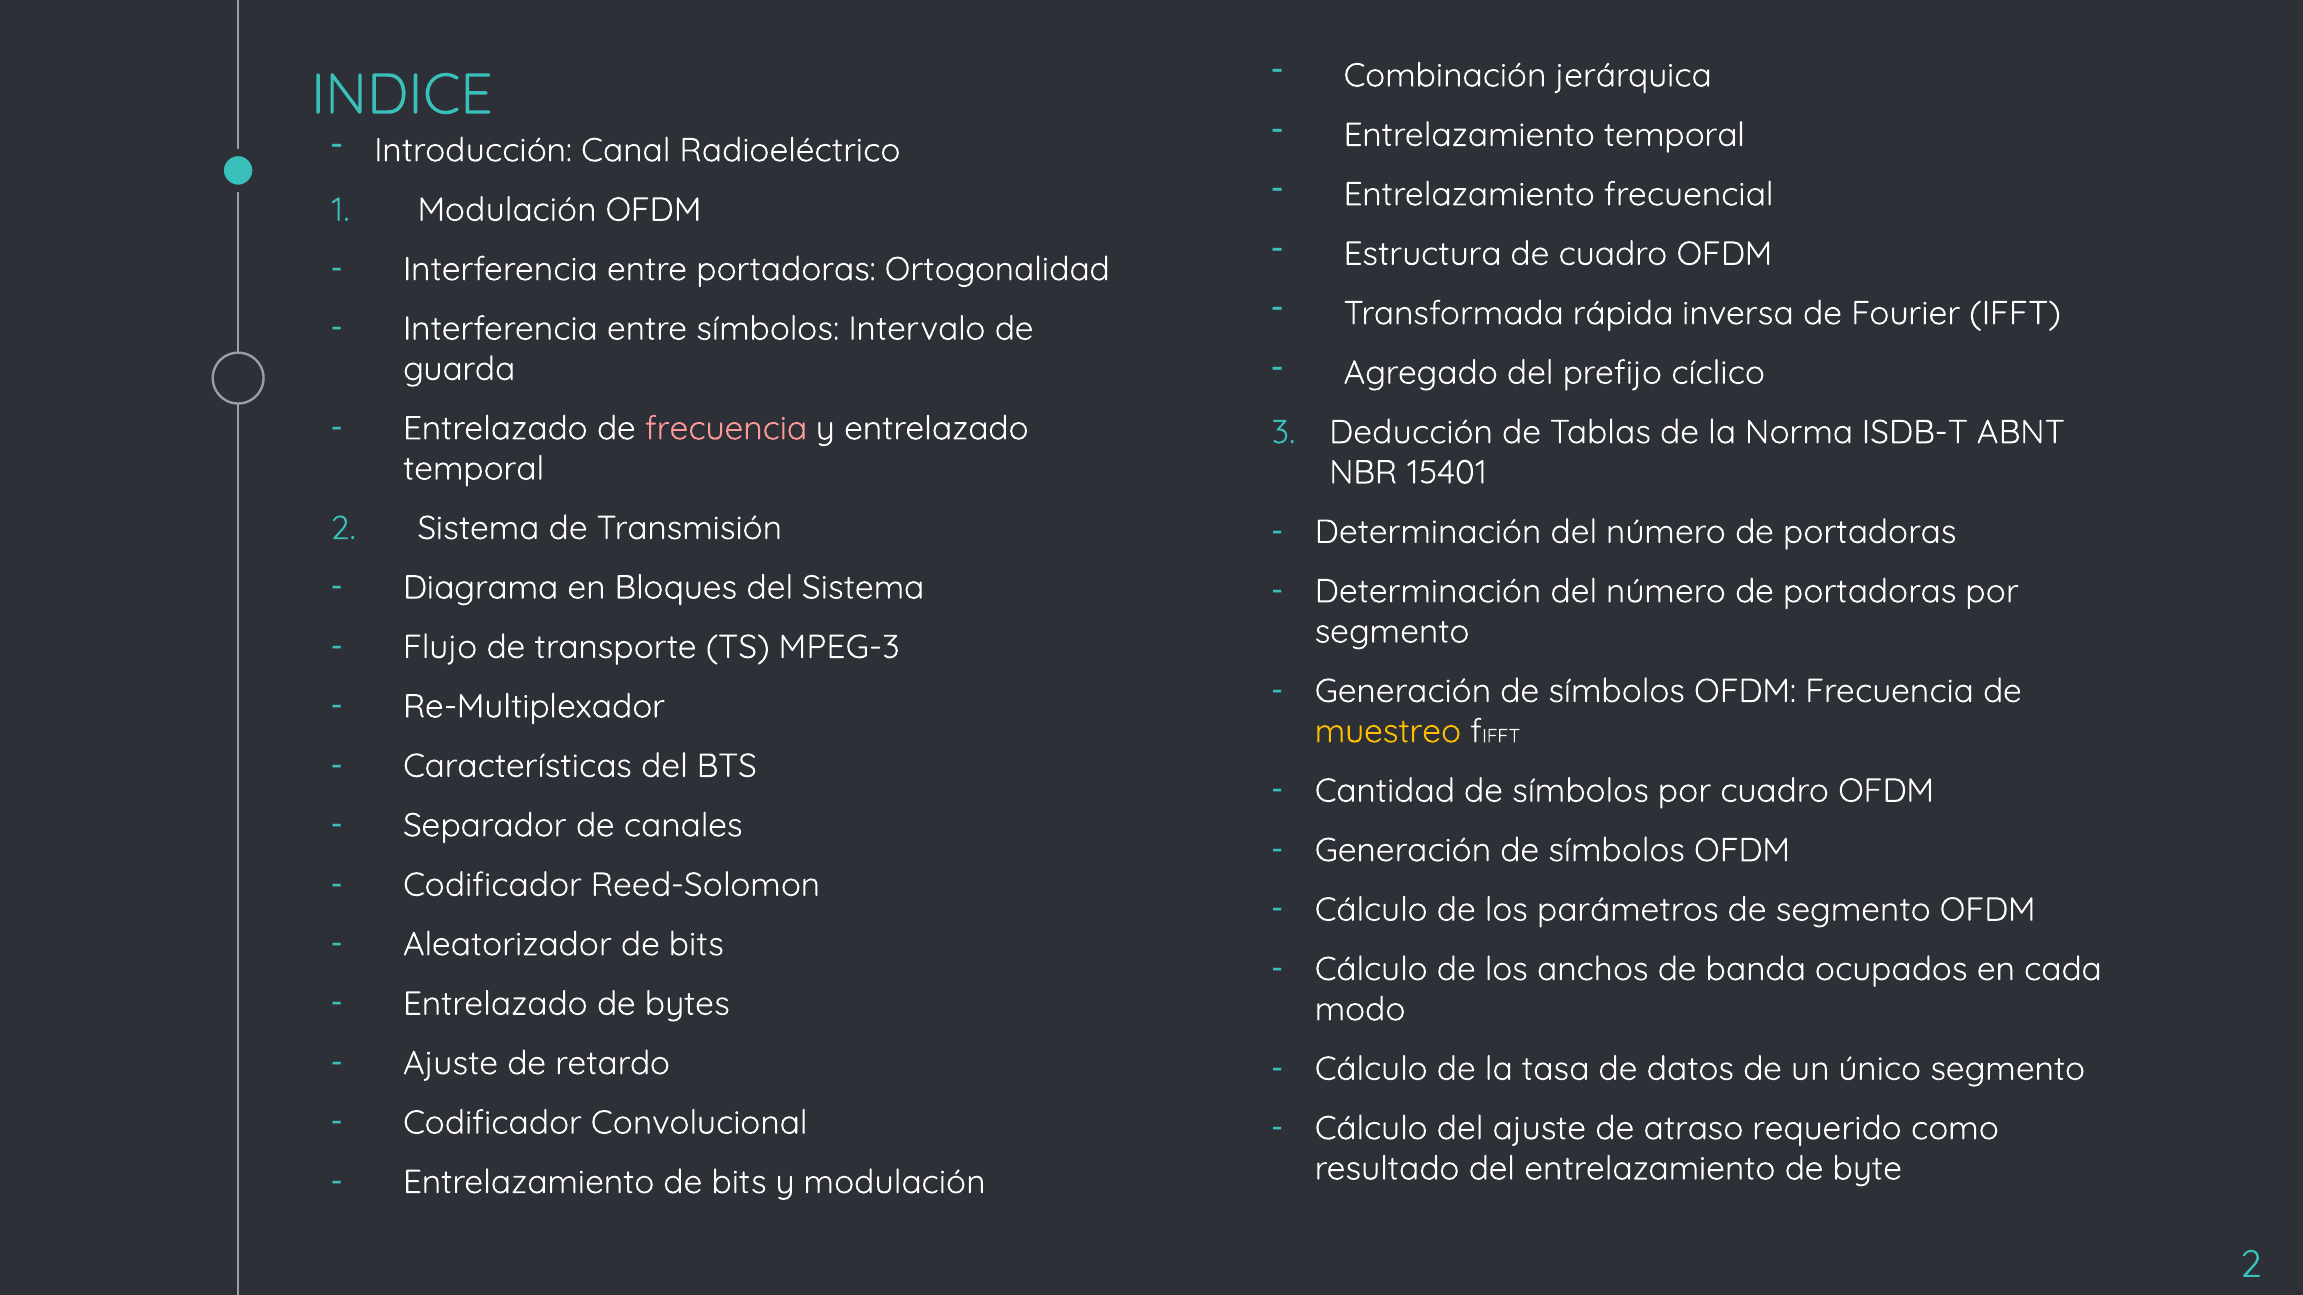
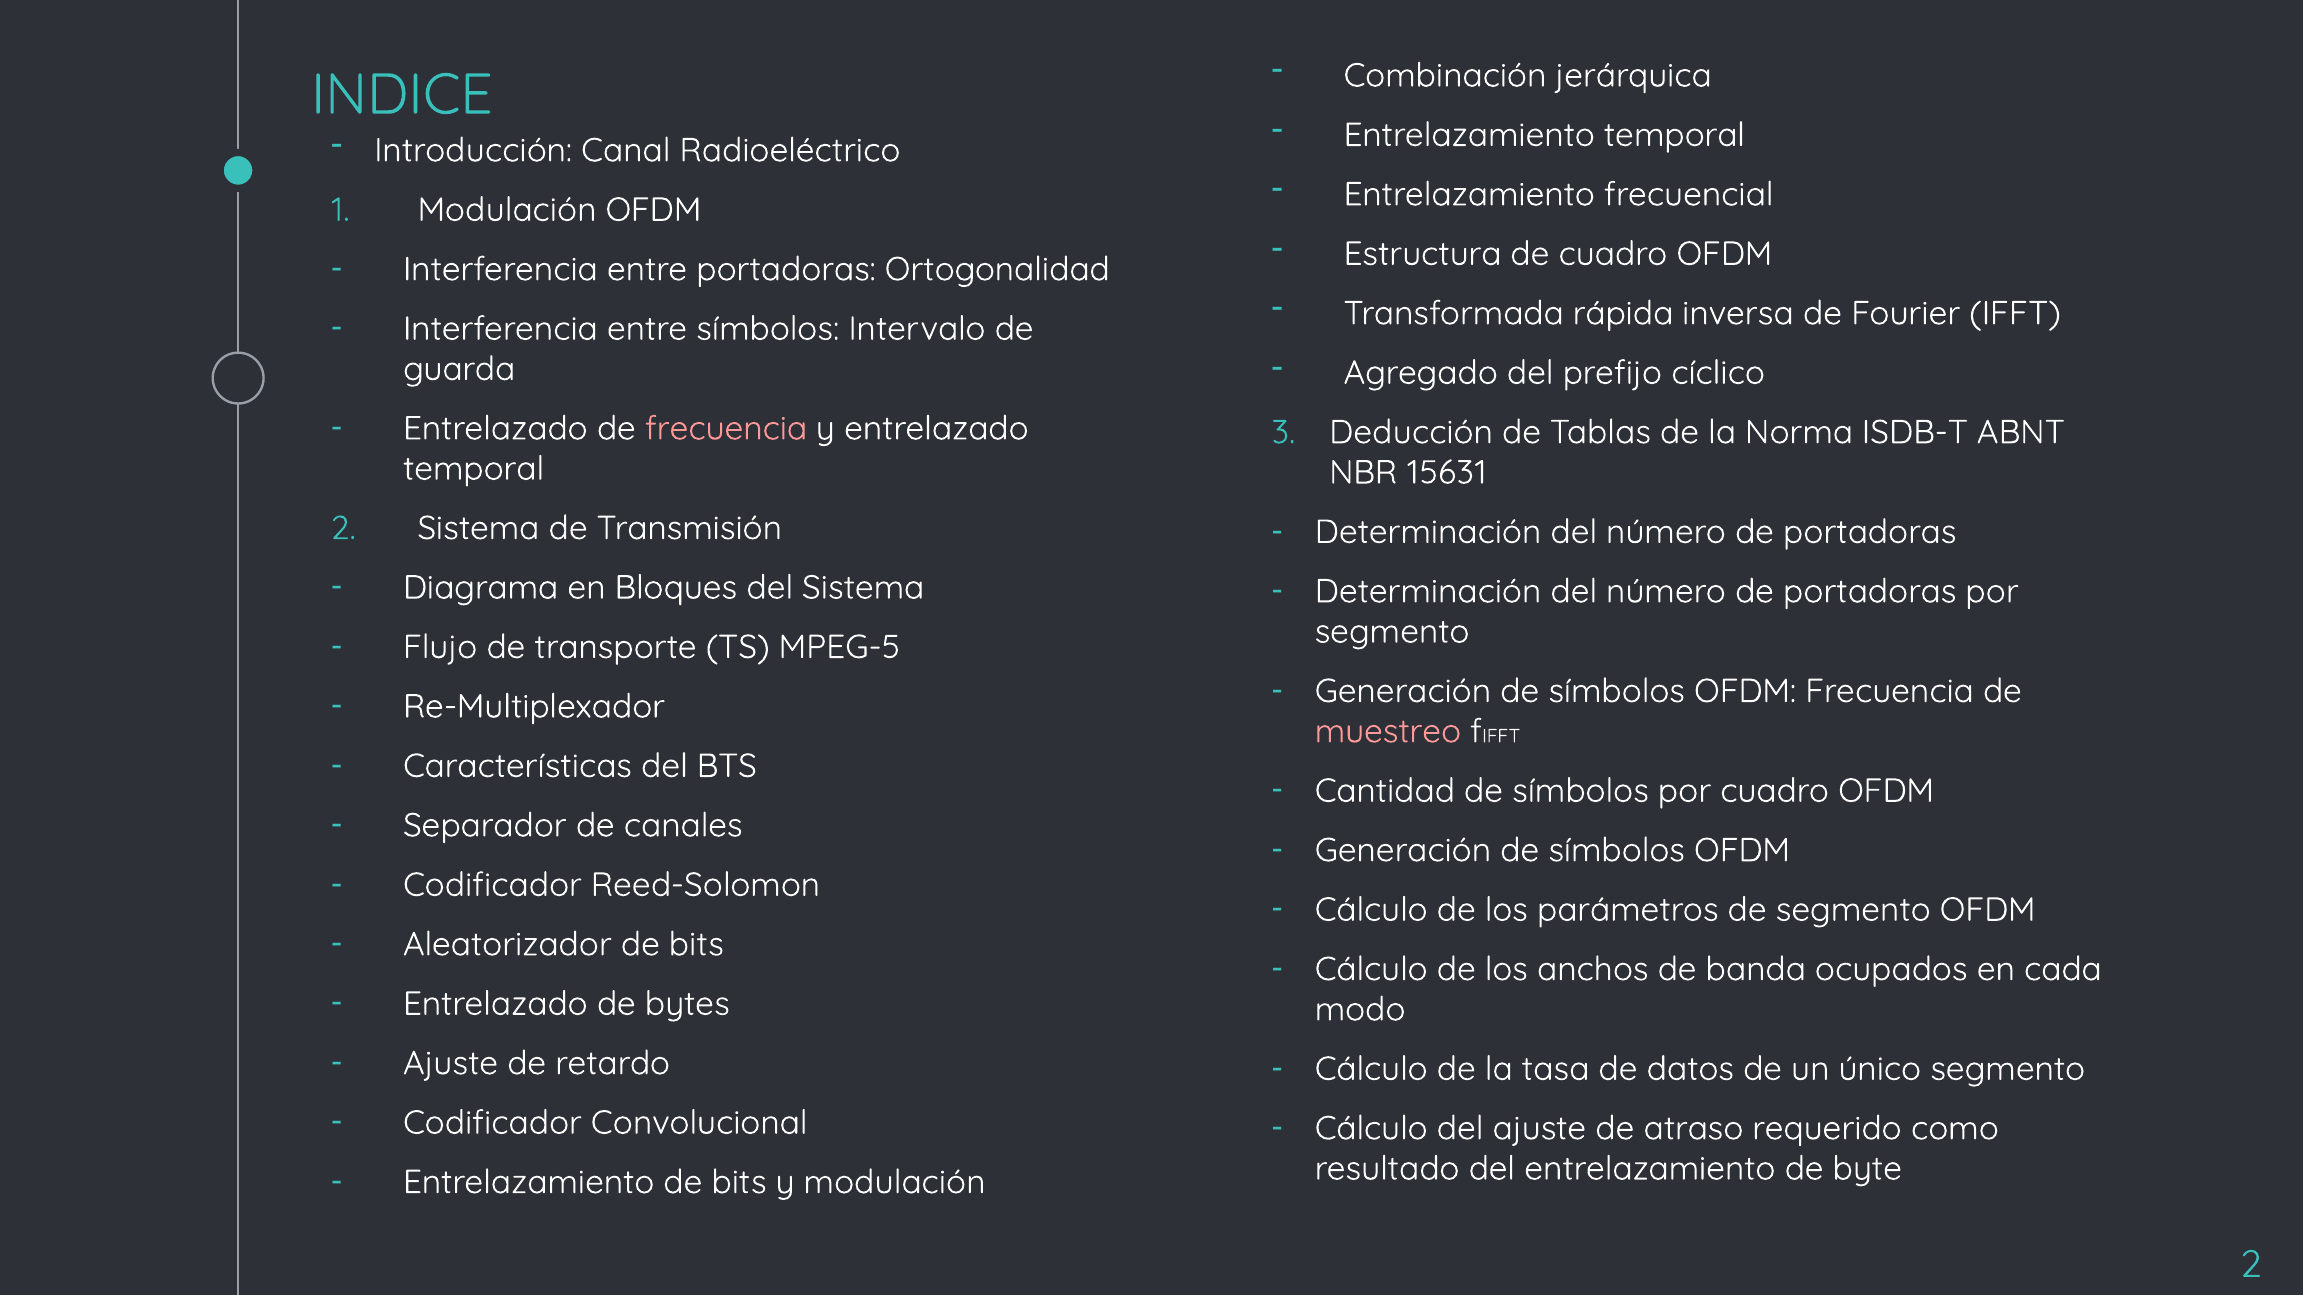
15401: 15401 -> 15631 (1447, 473)
MPEG-3: MPEG-3 -> MPEG-5 (839, 647)
muestreo colour: yellow -> pink (1388, 732)
